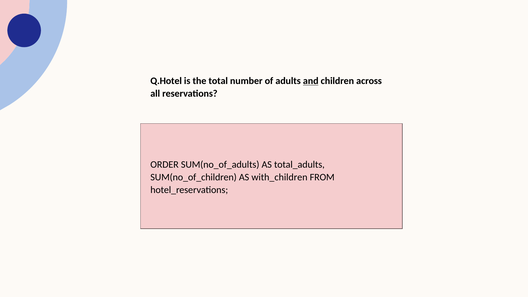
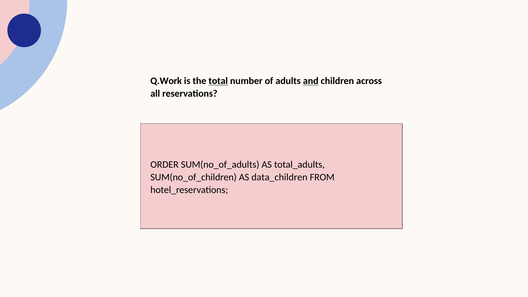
Q.Hotel: Q.Hotel -> Q.Work (166, 81)
total underline: none -> present (218, 81)
with_children: with_children -> data_children (279, 177)
